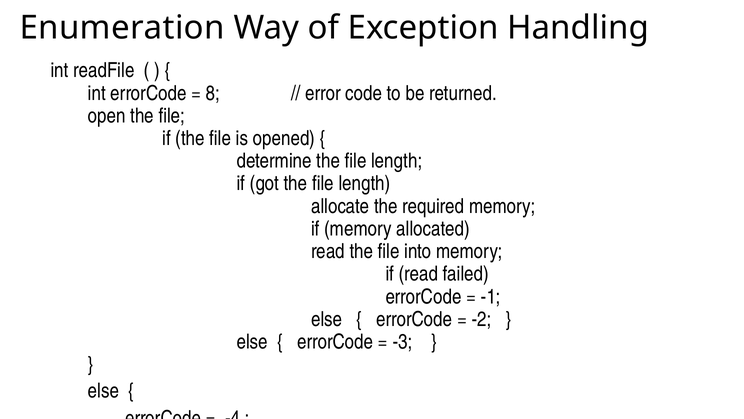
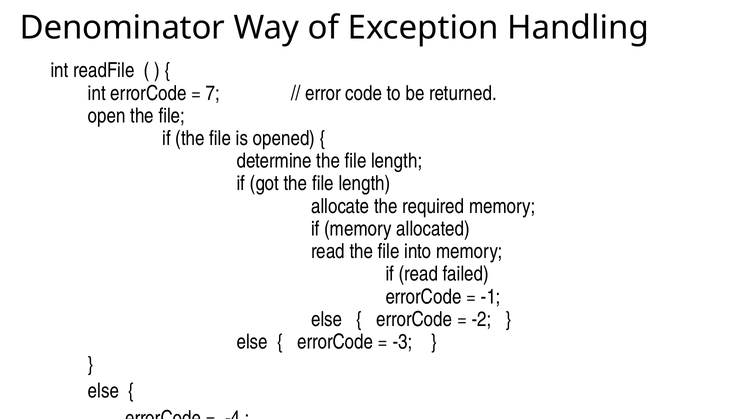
Enumeration: Enumeration -> Denominator (122, 28)
8: 8 -> 7 (213, 93)
